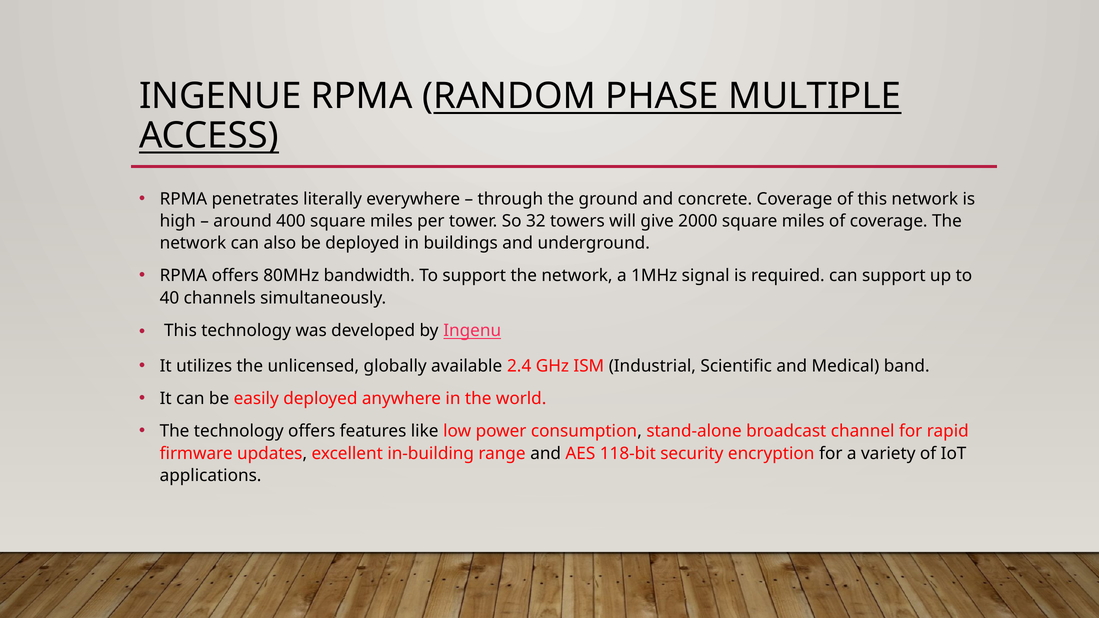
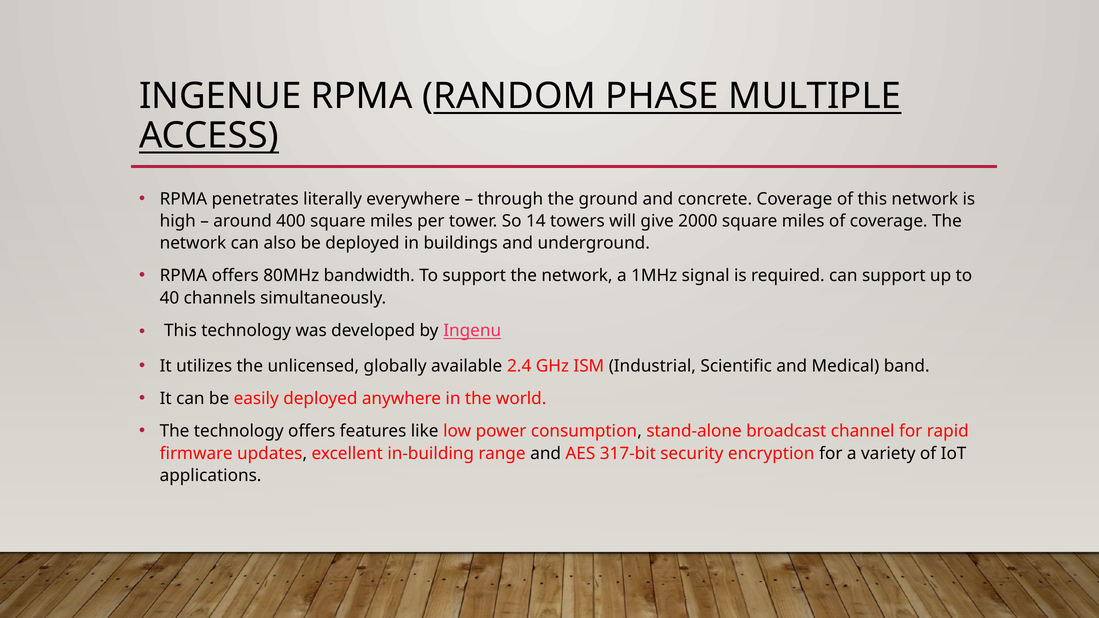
32: 32 -> 14 (536, 221)
118-bit: 118-bit -> 317-bit (628, 454)
